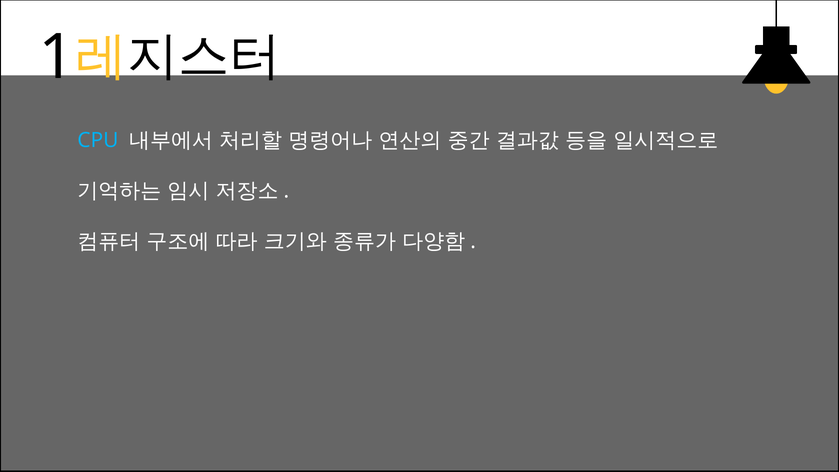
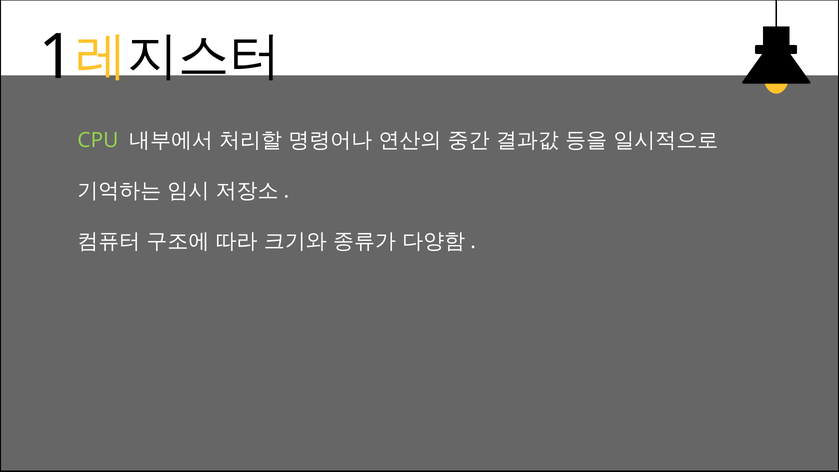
CPU colour: light blue -> light green (98, 141)
